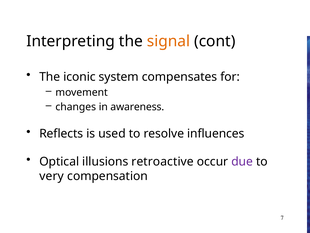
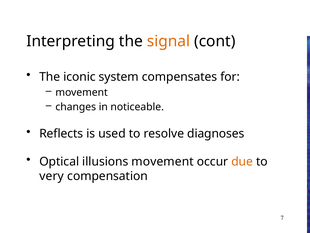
awareness: awareness -> noticeable (137, 107)
influences: influences -> diagnoses (216, 133)
illusions retroactive: retroactive -> movement (163, 161)
due colour: purple -> orange (242, 161)
